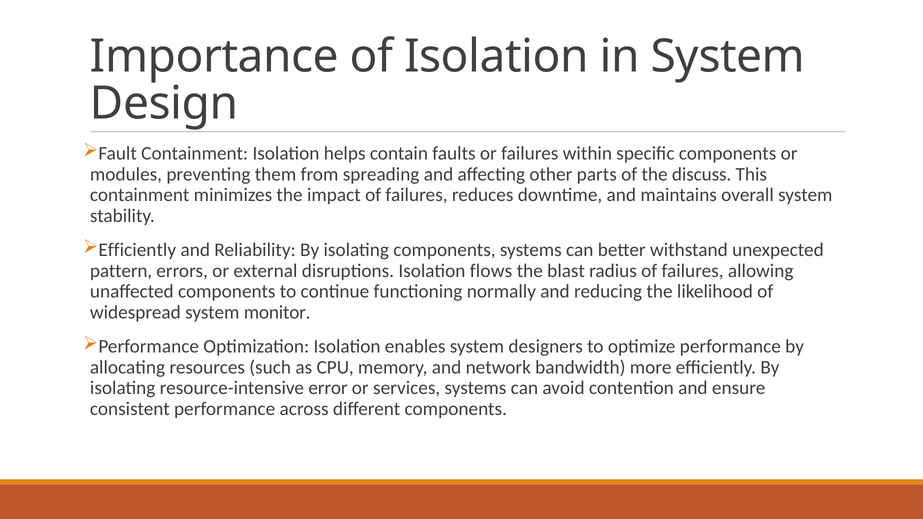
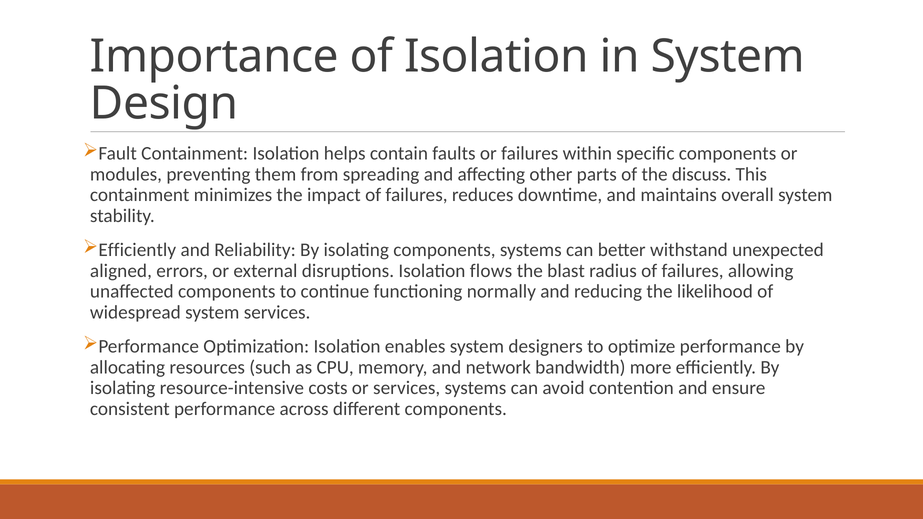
pattern: pattern -> aligned (121, 271)
system monitor: monitor -> services (277, 312)
error: error -> costs (328, 388)
